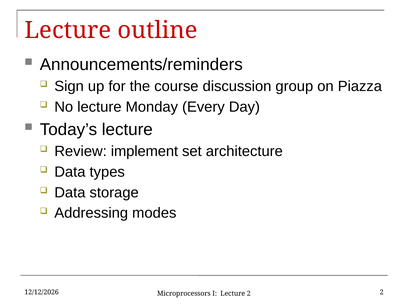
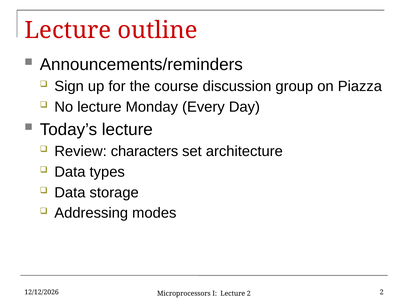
implement: implement -> characters (145, 151)
